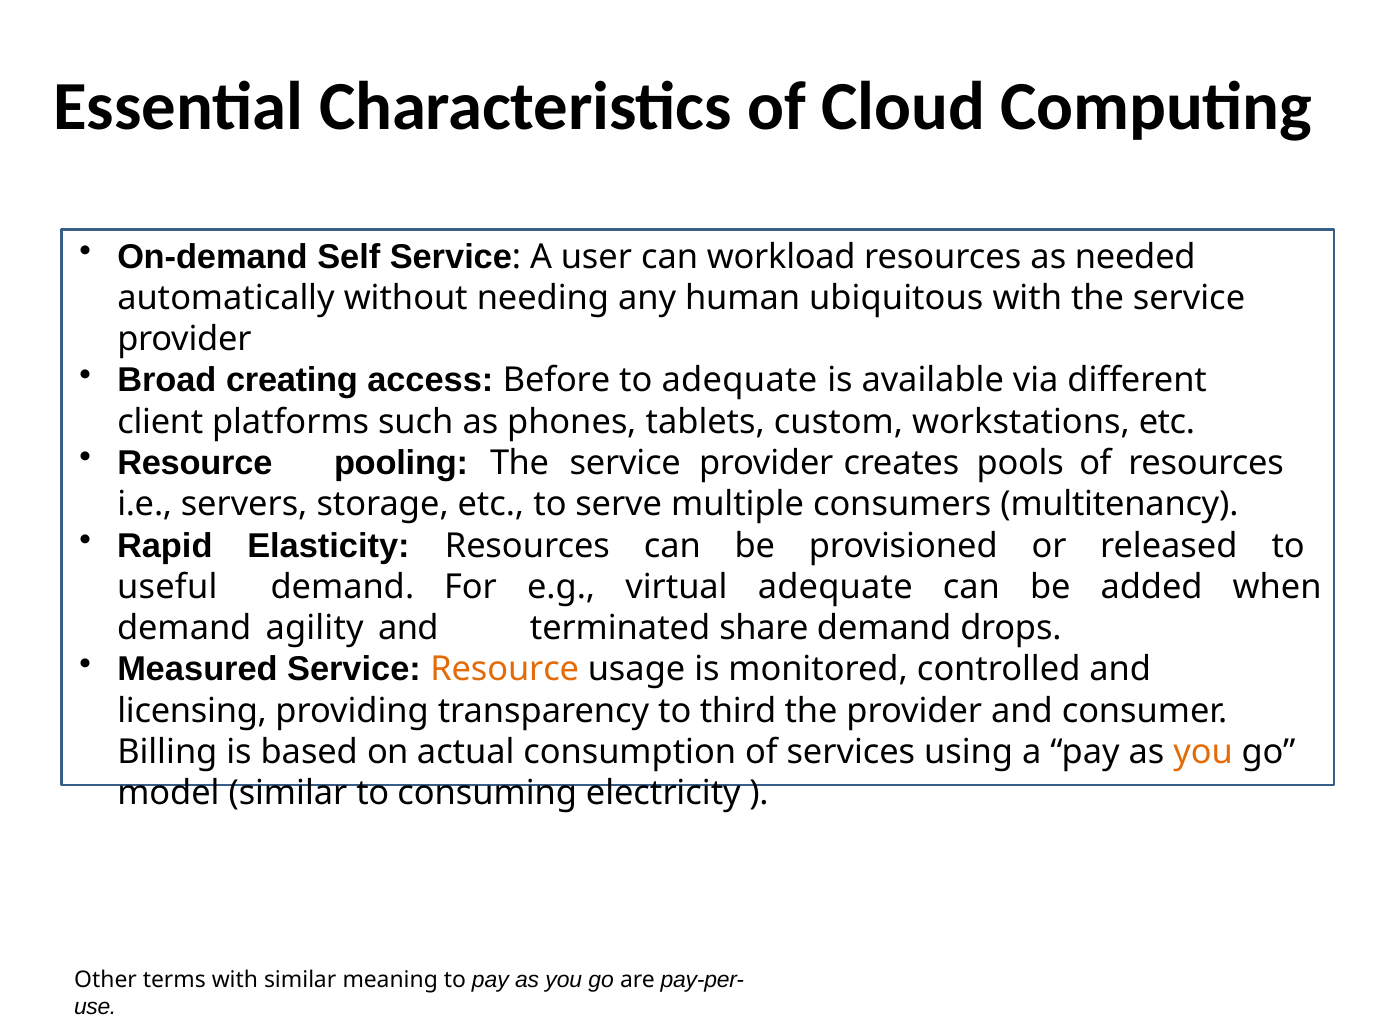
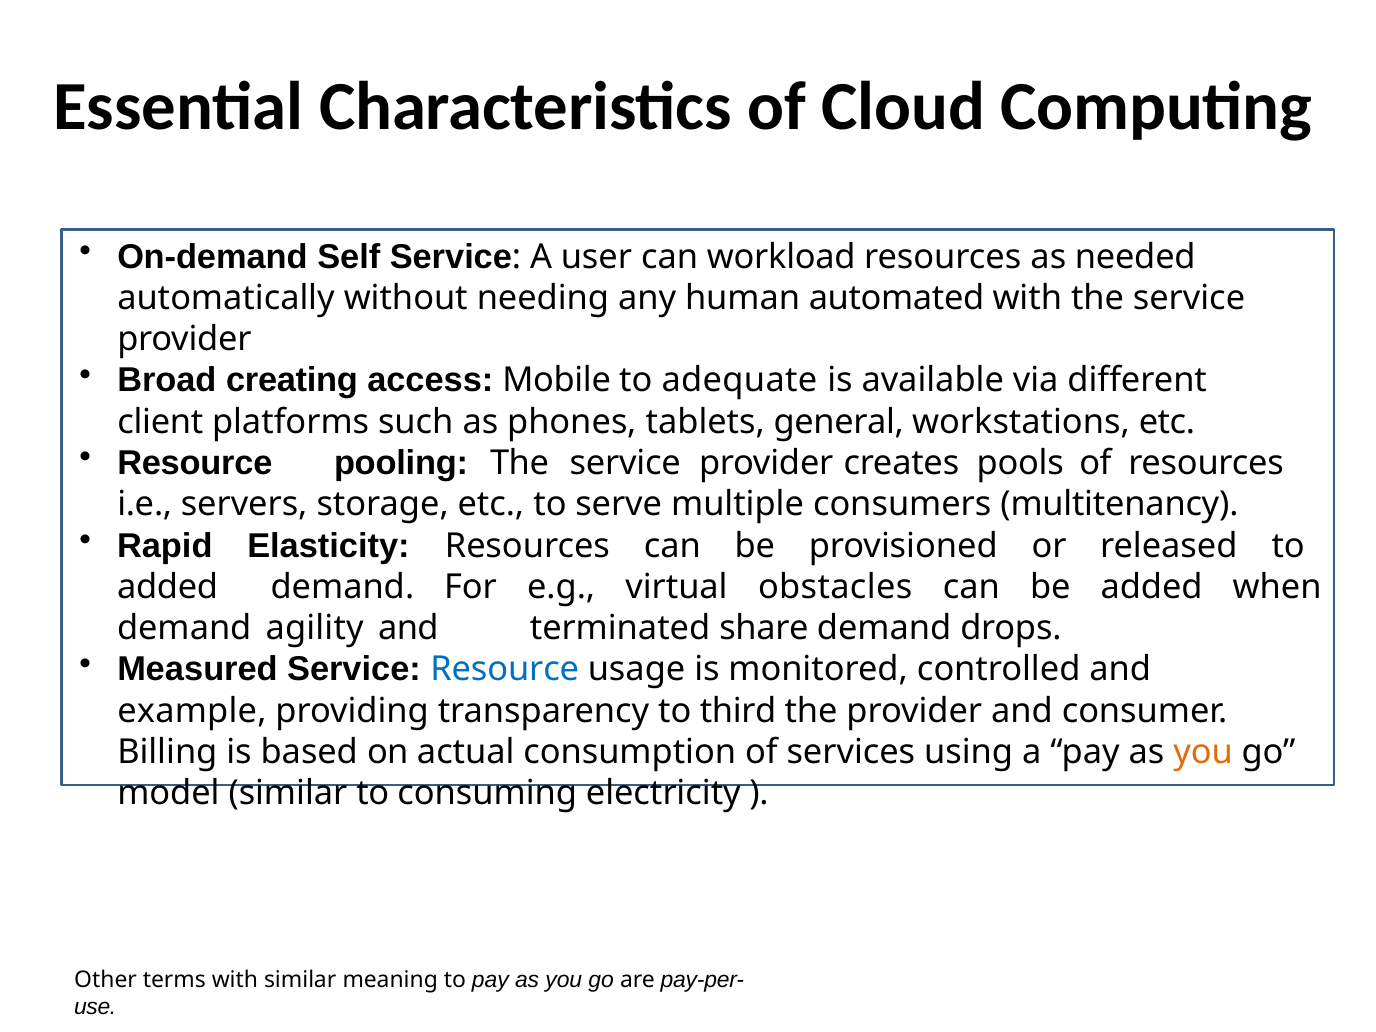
ubiquitous: ubiquitous -> automated (896, 298)
Before: Before -> Mobile (557, 381)
custom: custom -> general (839, 422)
useful: useful -> added (168, 587)
virtual adequate: adequate -> obstacles (835, 587)
Resource colour: orange -> blue (505, 669)
licensing: licensing -> example (192, 711)
